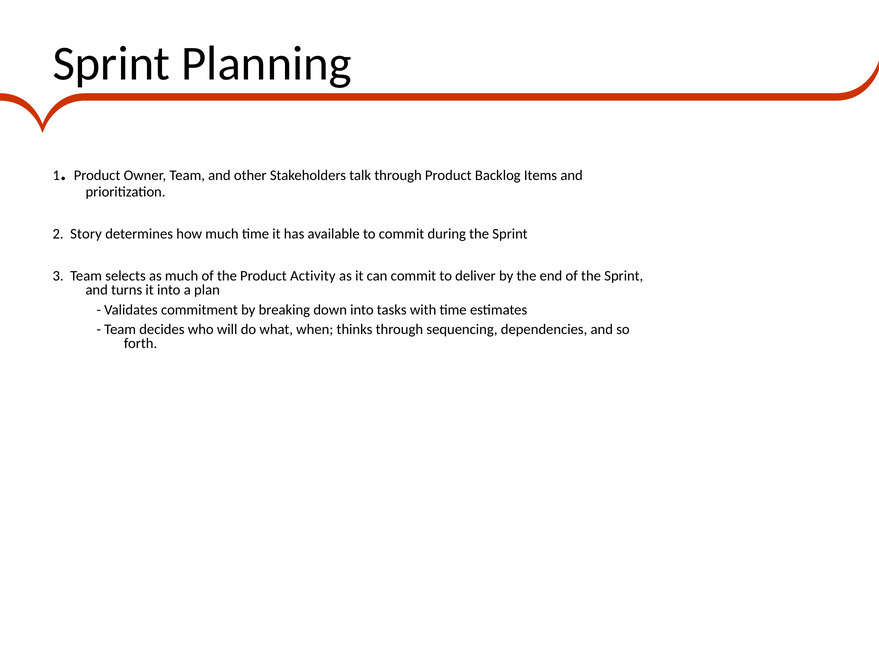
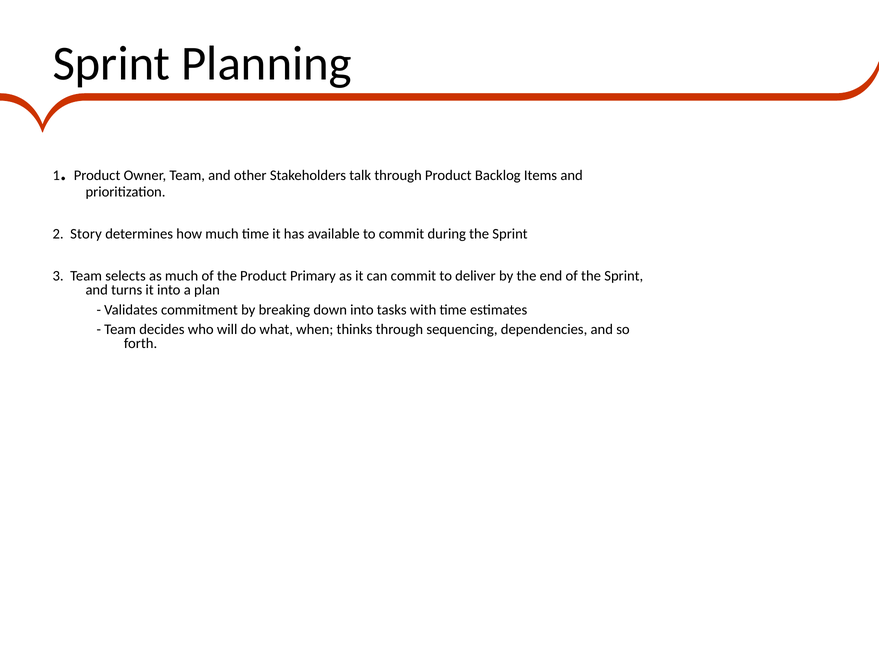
Activity: Activity -> Primary (313, 276)
